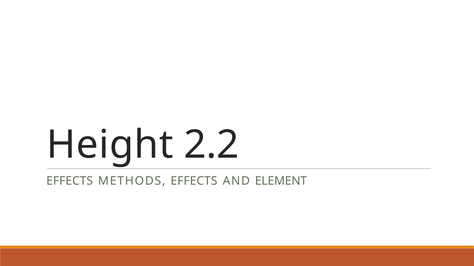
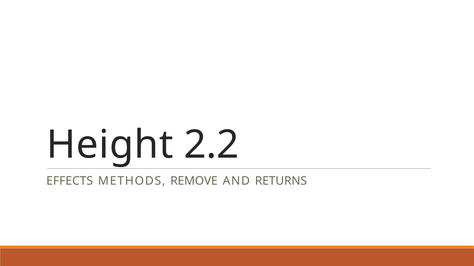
METHODS EFFECTS: EFFECTS -> REMOVE (194, 181)
ELEMENT: ELEMENT -> RETURNS (281, 181)
